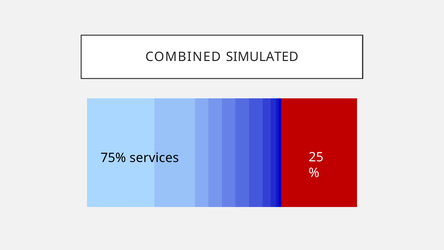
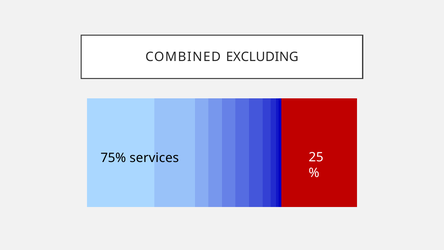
SIMULATED: SIMULATED -> EXCLUDING (262, 57)
